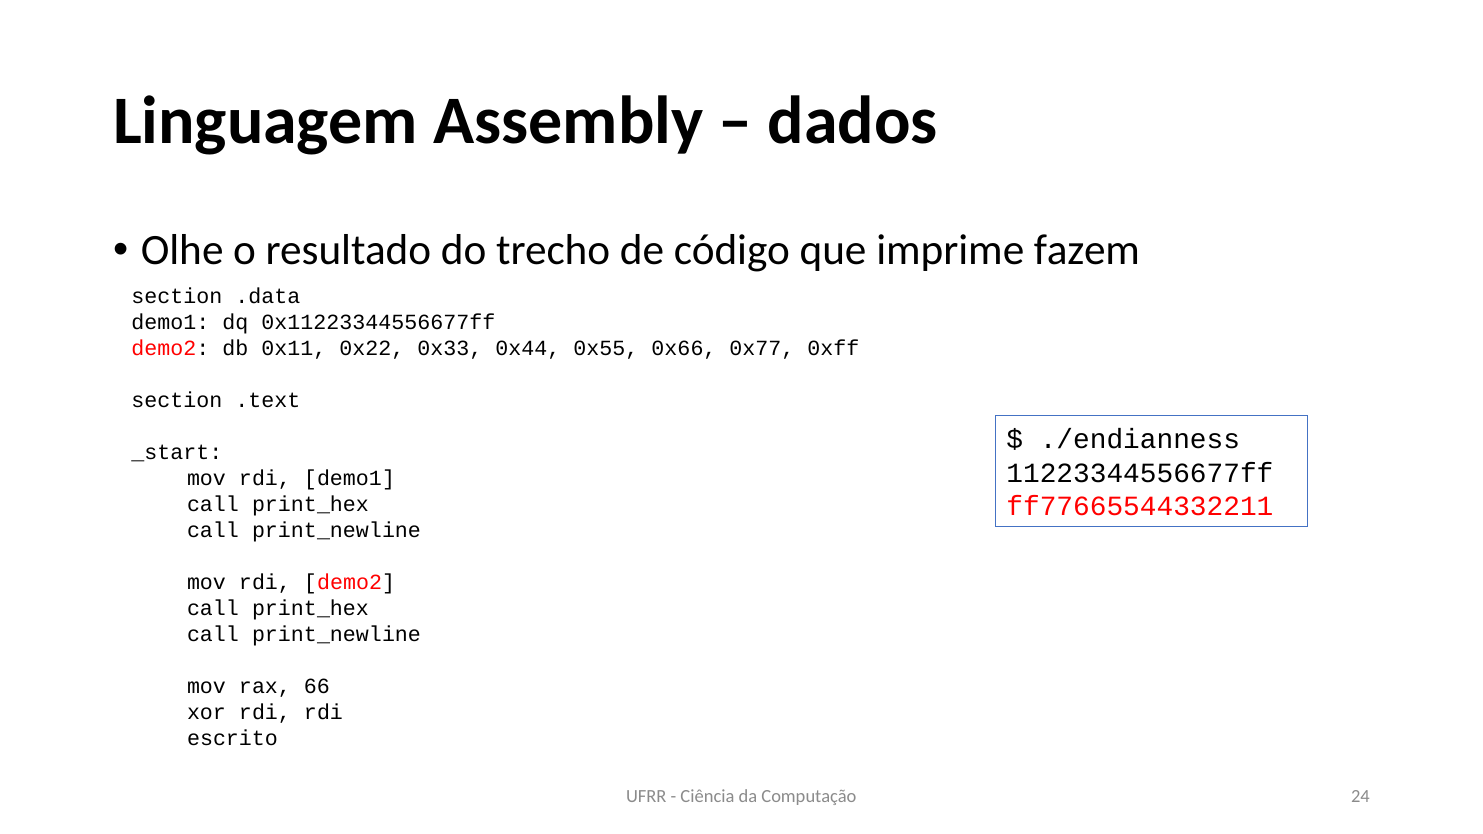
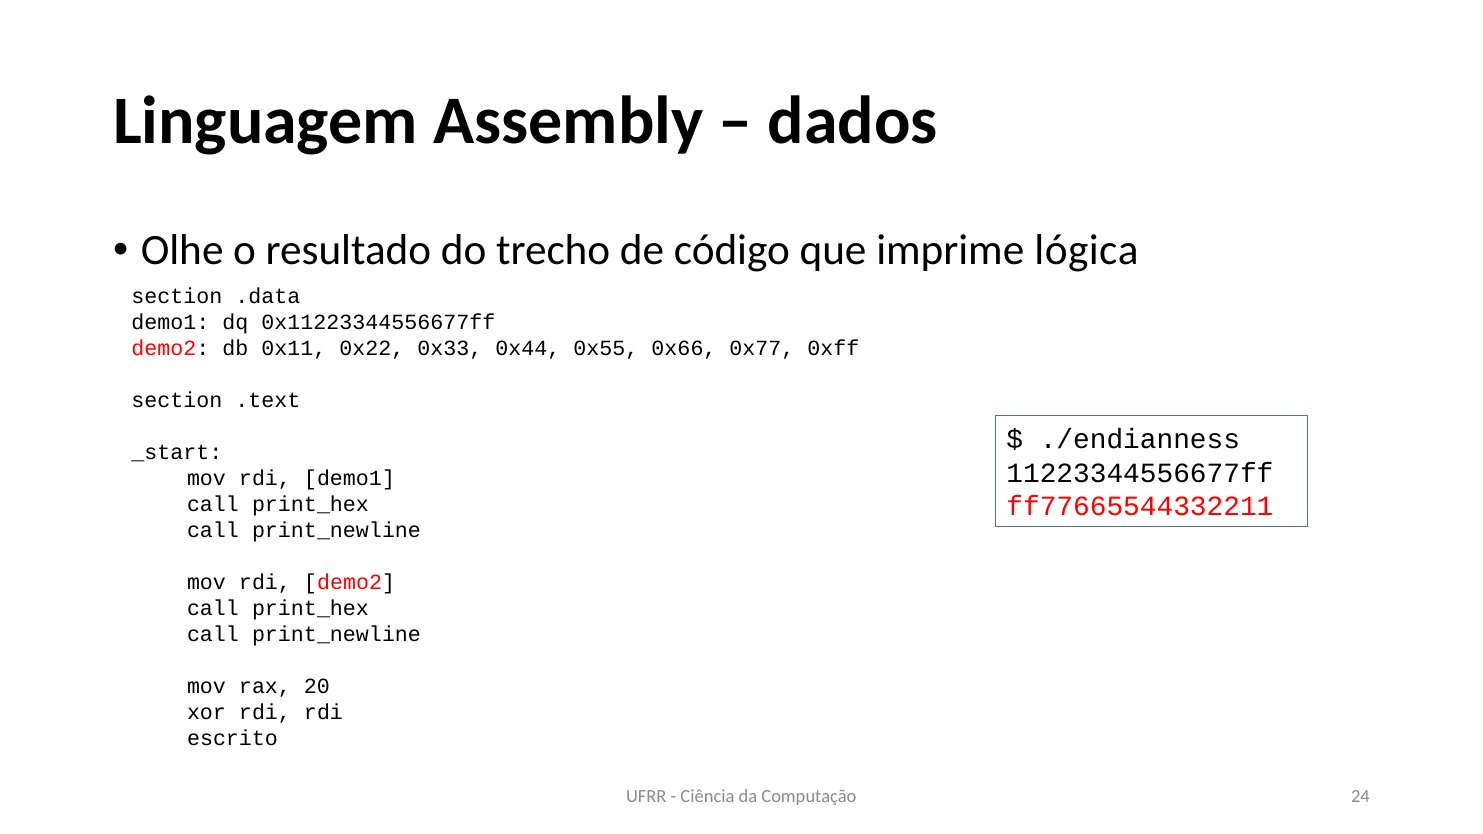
fazem: fazem -> lógica (1087, 251)
66: 66 -> 20 (317, 686)
